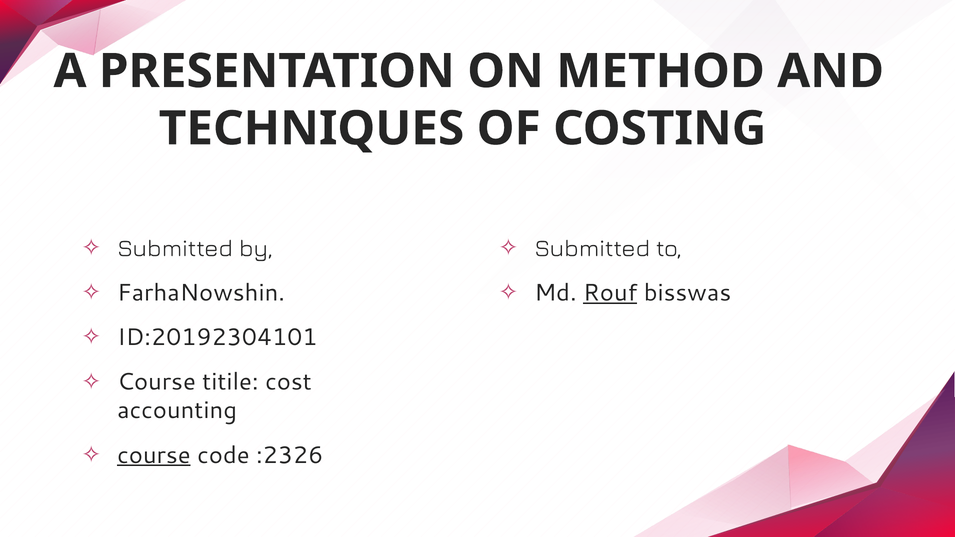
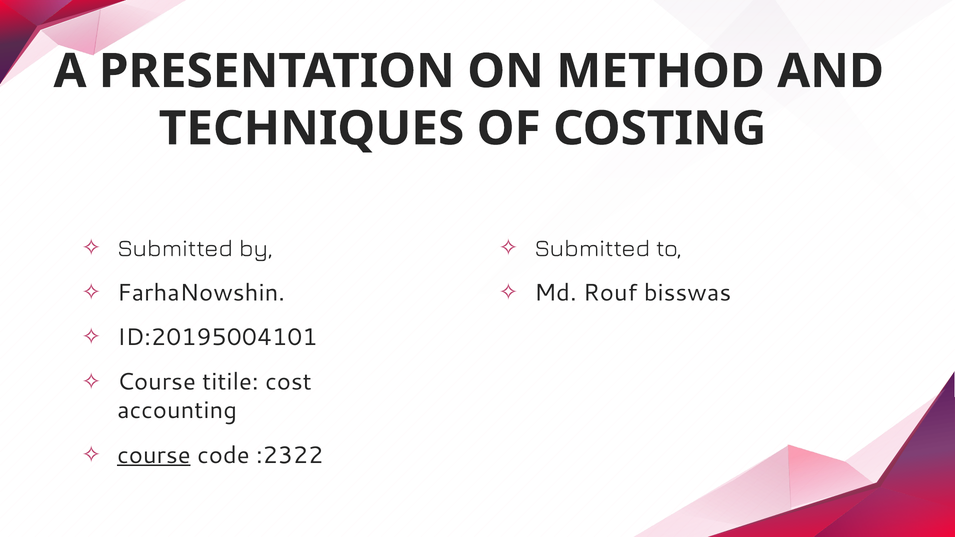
Rouf underline: present -> none (610, 293)
ID:20192304101: ID:20192304101 -> ID:20195004101 (217, 338)
:2326: :2326 -> :2322 (290, 455)
